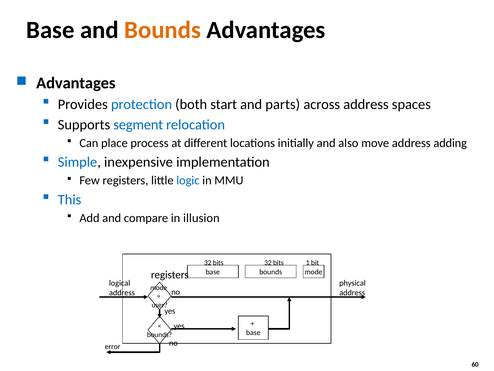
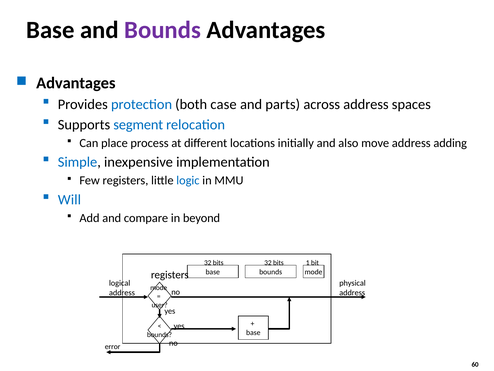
Bounds colour: orange -> purple (163, 30)
start: start -> case (224, 104)
This: This -> Will (69, 199)
illusion: illusion -> beyond (202, 218)
